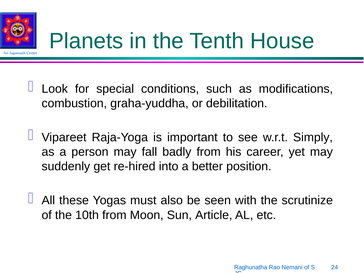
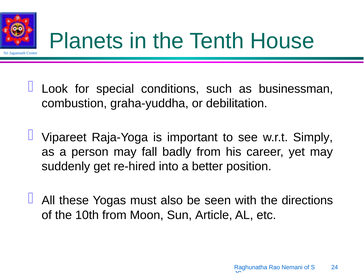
modifications: modifications -> businessman (296, 89)
scrutinize: scrutinize -> directions (307, 200)
